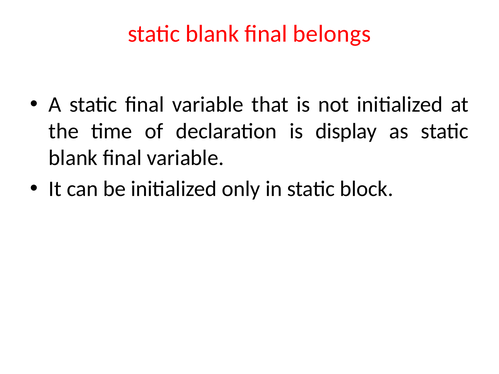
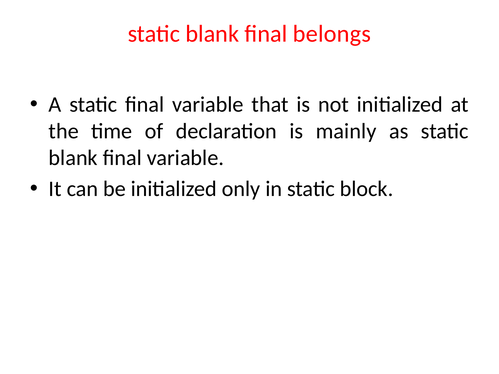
display: display -> mainly (346, 131)
